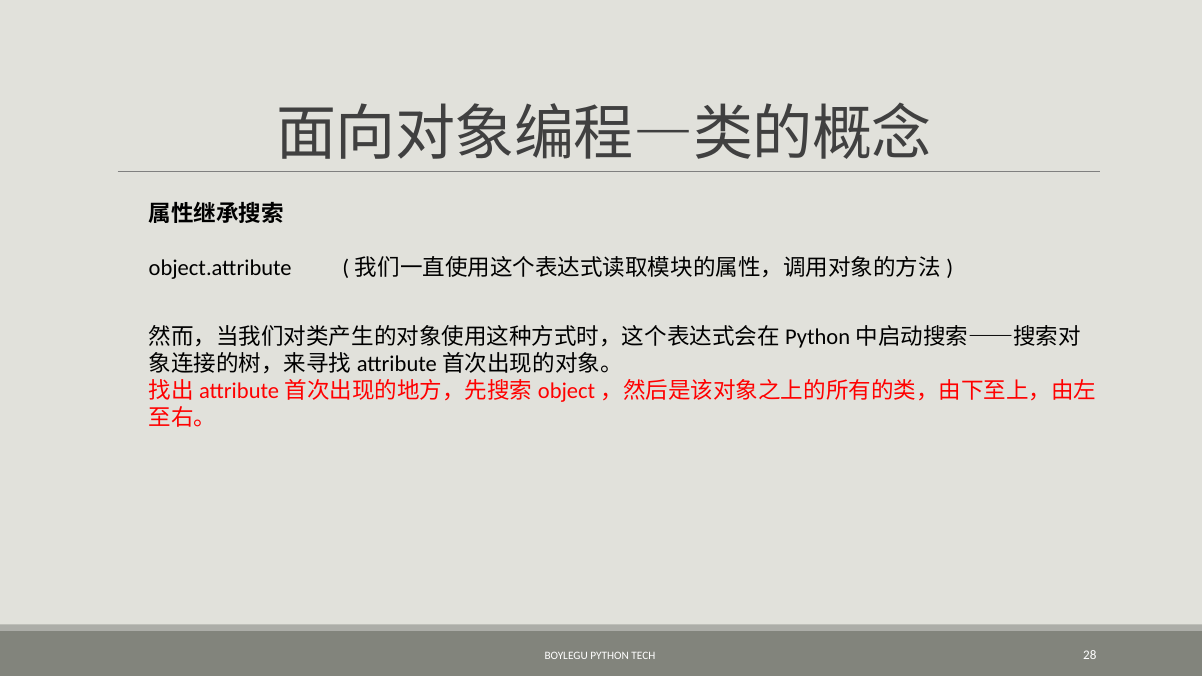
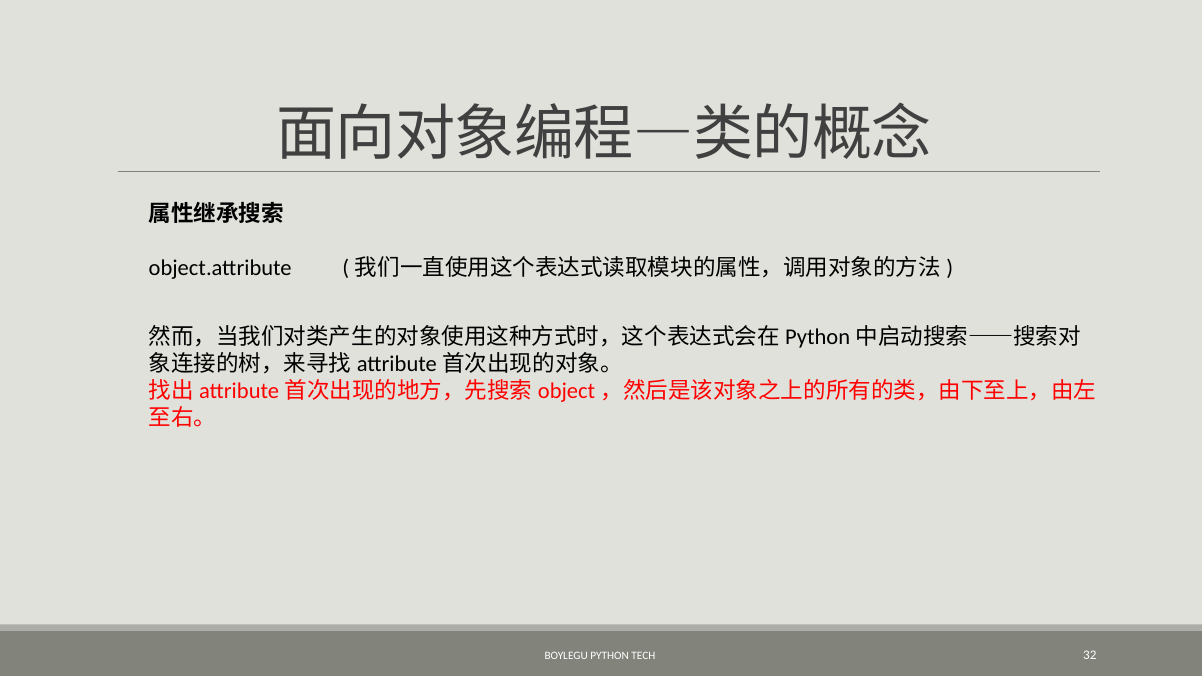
28: 28 -> 32 (1090, 656)
